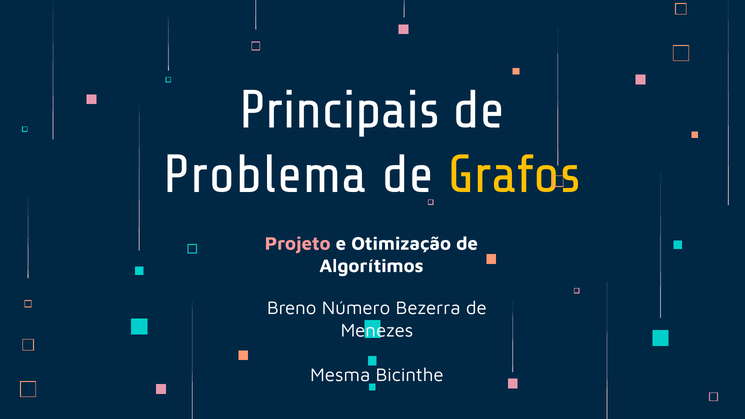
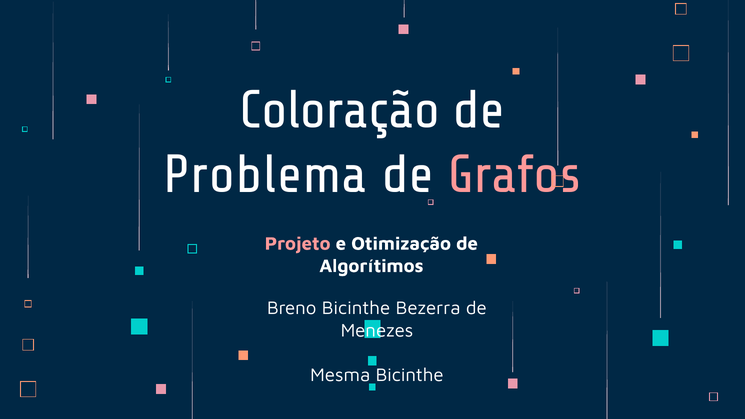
Principais: Principais -> Coloração (340, 110)
Grafos colour: yellow -> pink (514, 175)
Breno Número: Número -> Bicinthe (356, 308)
